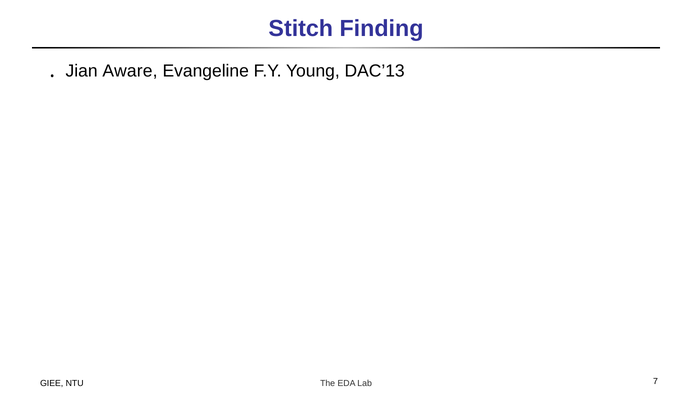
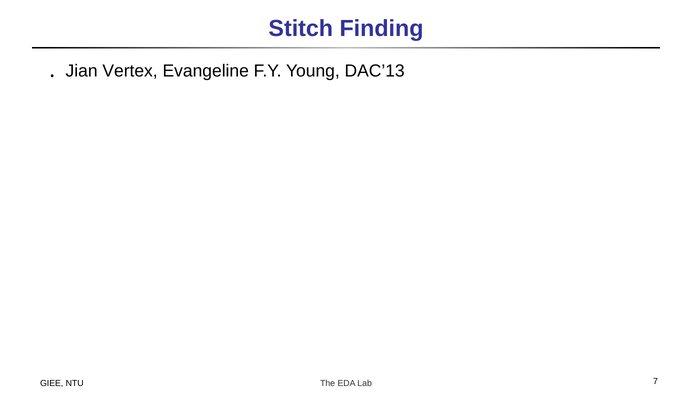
Aware: Aware -> Vertex (130, 71)
